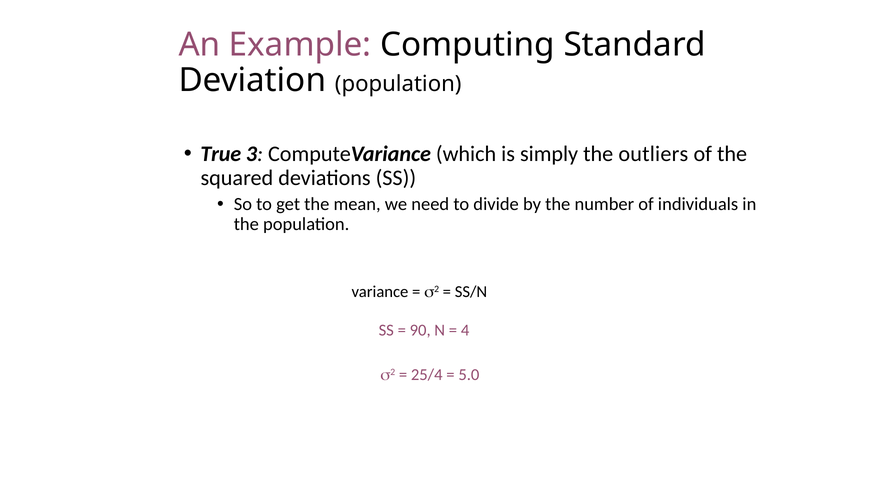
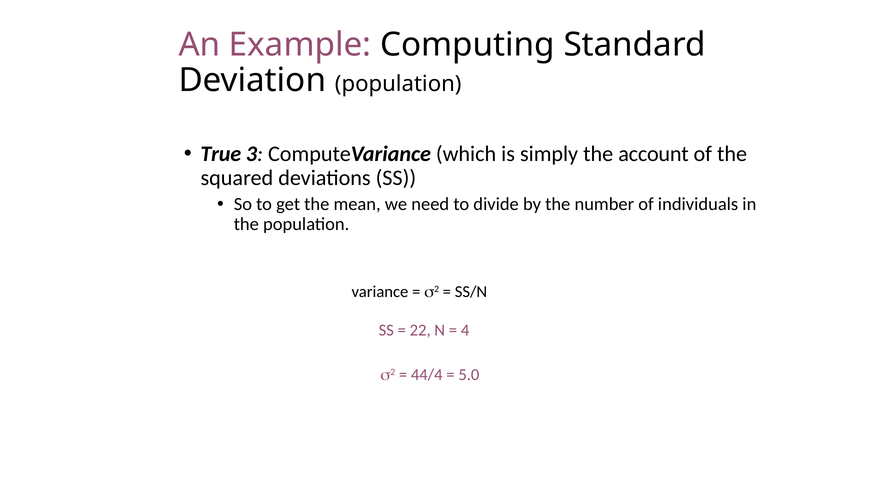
outliers: outliers -> account (654, 154)
90: 90 -> 22 (420, 330)
25/4: 25/4 -> 44/4 (427, 375)
